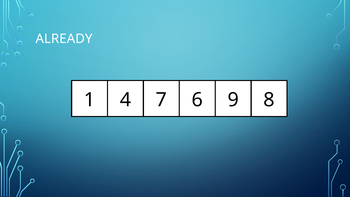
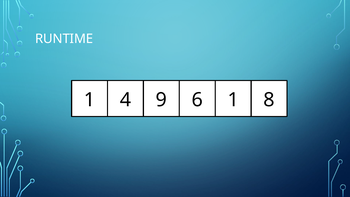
ALREADY: ALREADY -> RUNTIME (64, 39)
7: 7 -> 9 (161, 100)
6 9: 9 -> 1 (233, 100)
